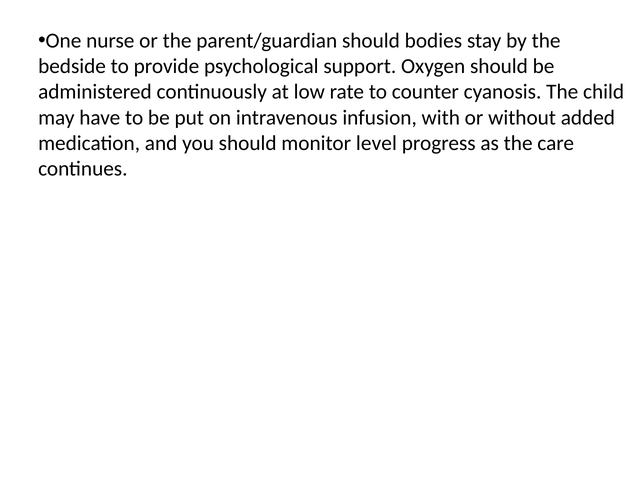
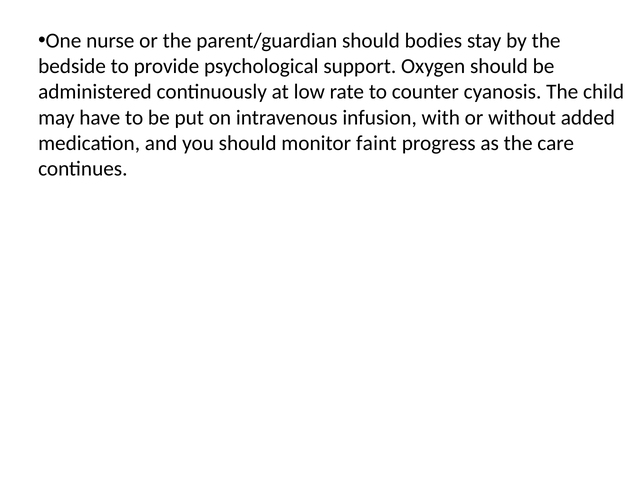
level: level -> faint (376, 143)
